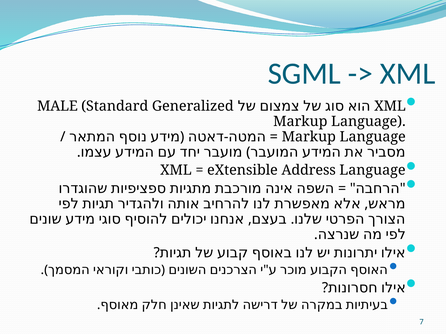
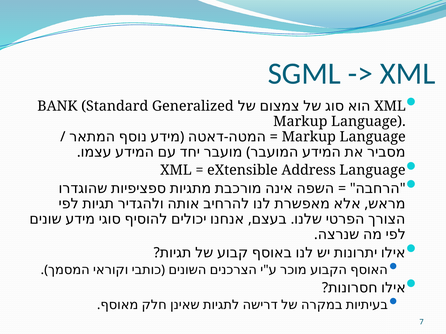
MALE: MALE -> BANK (57, 106)
